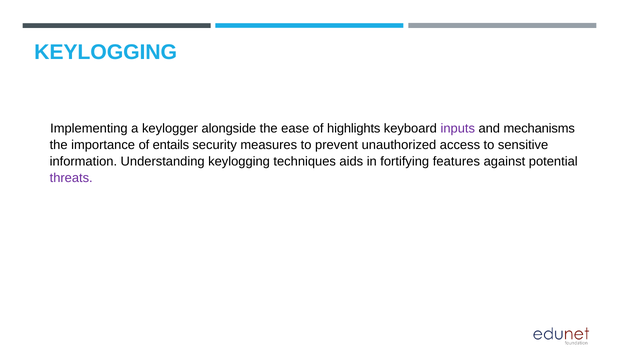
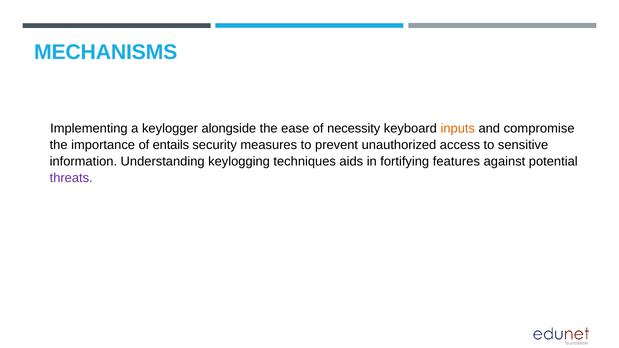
KEYLOGGING: KEYLOGGING -> MECHANISMS (106, 52)
highlights: highlights -> necessity (354, 129)
inputs colour: purple -> orange (458, 129)
mechanisms: mechanisms -> compromise (539, 129)
